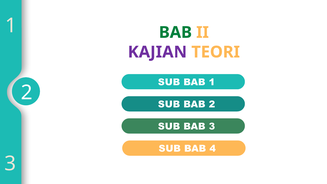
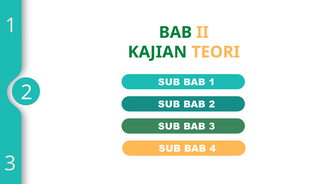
KAJIAN colour: purple -> green (157, 52)
